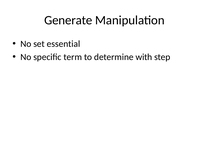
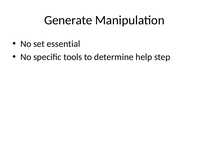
term: term -> tools (73, 57)
with: with -> help (144, 57)
